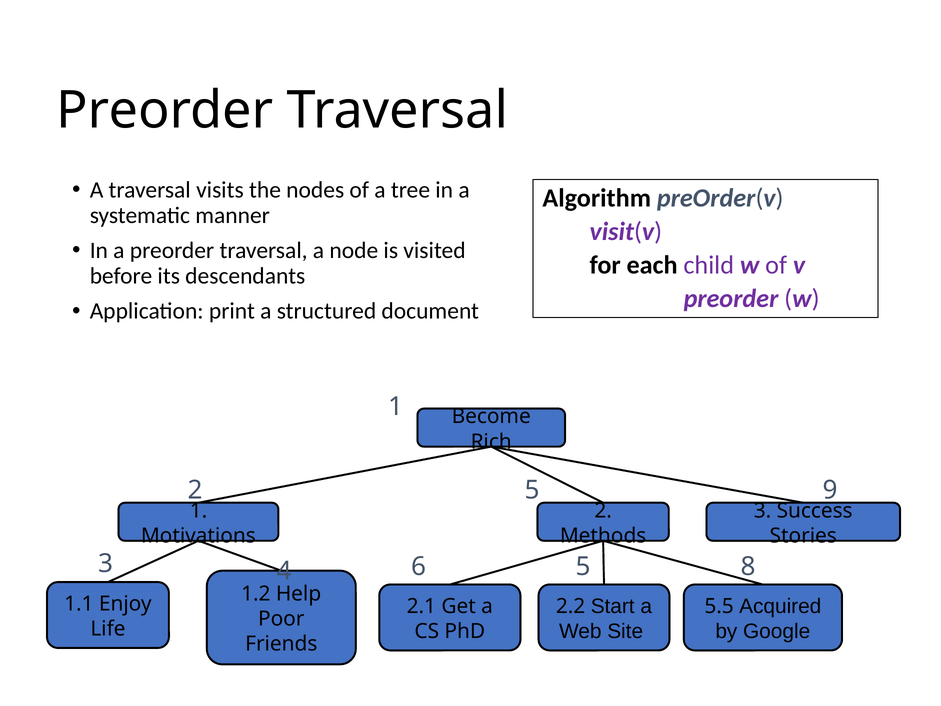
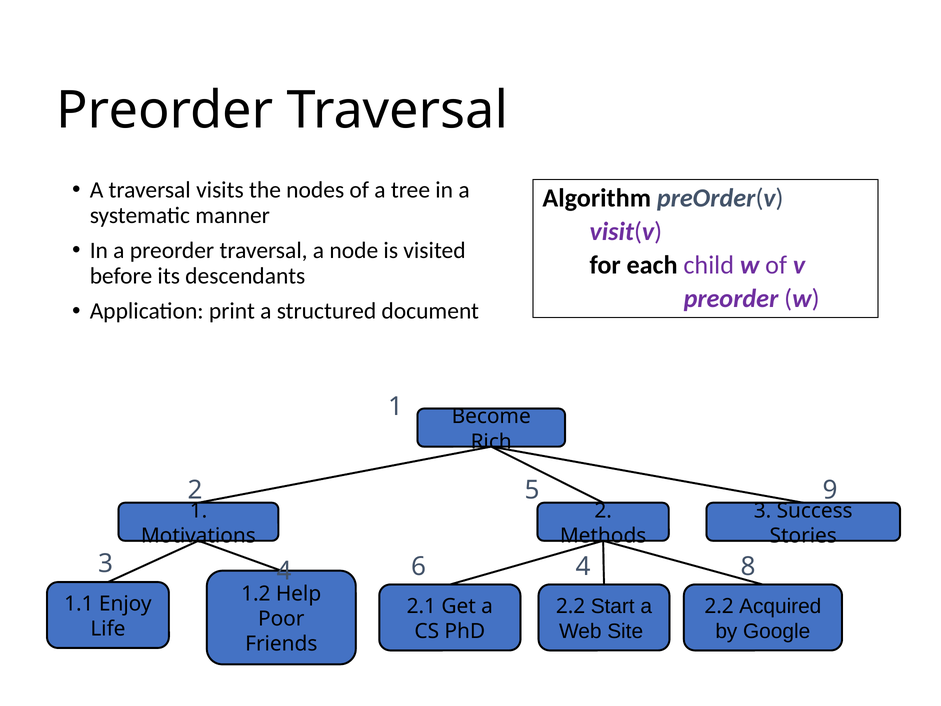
6 5: 5 -> 4 (583, 566)
5.5: 5.5 -> 2.2 (719, 606)
